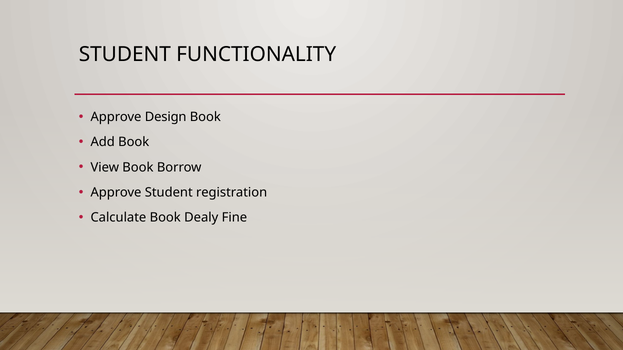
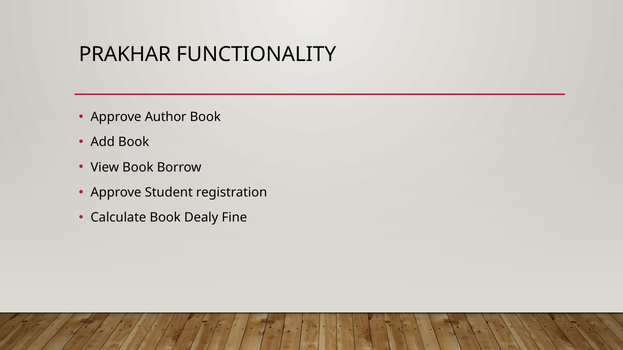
STUDENT: STUDENT -> PRAKHAR (125, 55)
Design: Design -> Author (166, 117)
